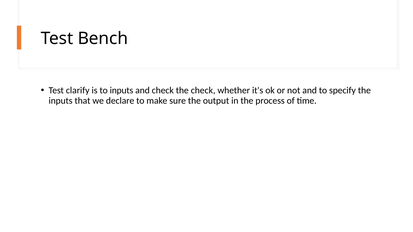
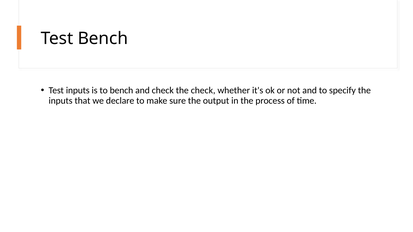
Test clarify: clarify -> inputs (78, 91)
to inputs: inputs -> bench (121, 91)
